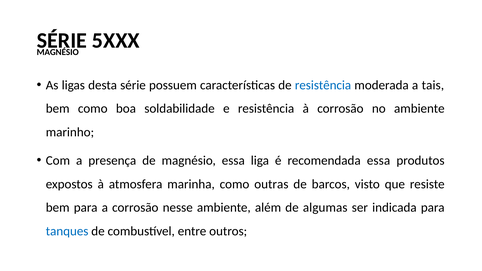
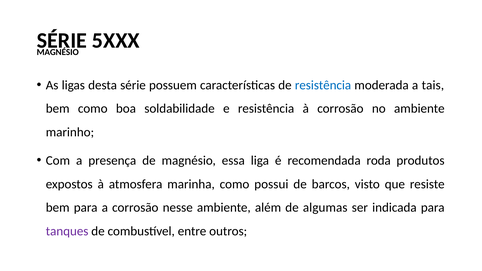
recomendada essa: essa -> roda (379, 161)
outras: outras -> possui (271, 184)
tanques colour: blue -> purple (67, 231)
